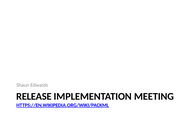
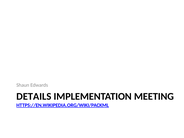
RELEASE: RELEASE -> DETAILS (34, 96)
